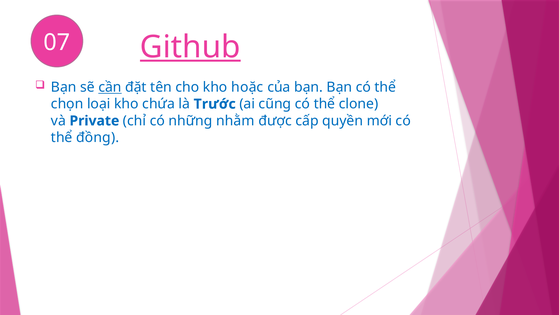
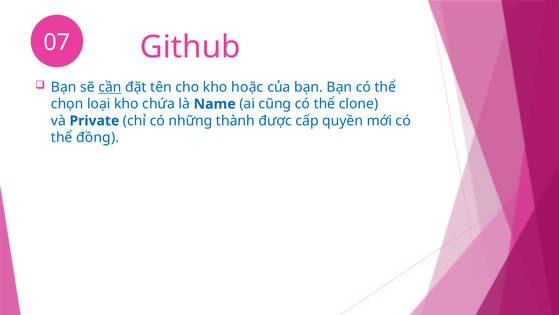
Github underline: present -> none (190, 47)
Trước: Trước -> Name (215, 104)
nhằm: nhằm -> thành (235, 121)
